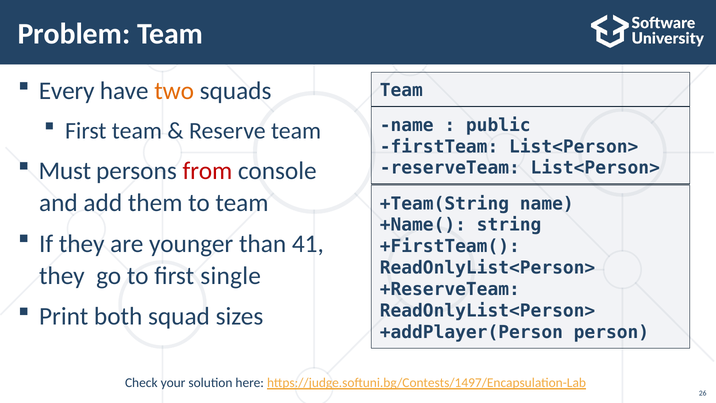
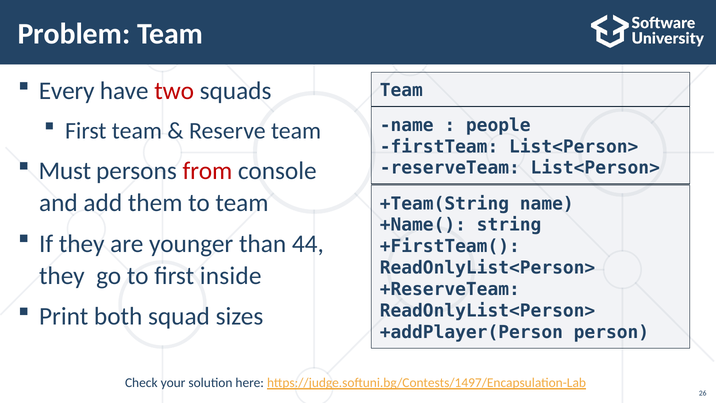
two colour: orange -> red (174, 91)
public: public -> people (498, 125)
41: 41 -> 44 (308, 244)
single: single -> inside (231, 276)
